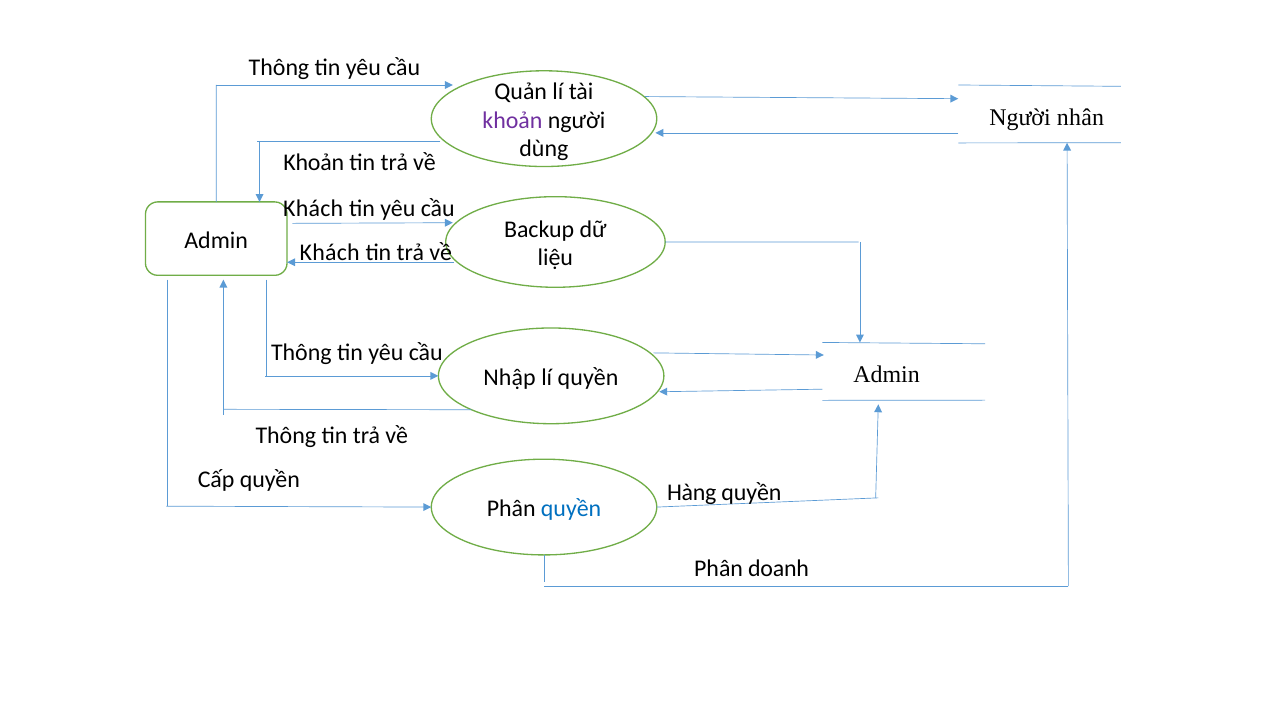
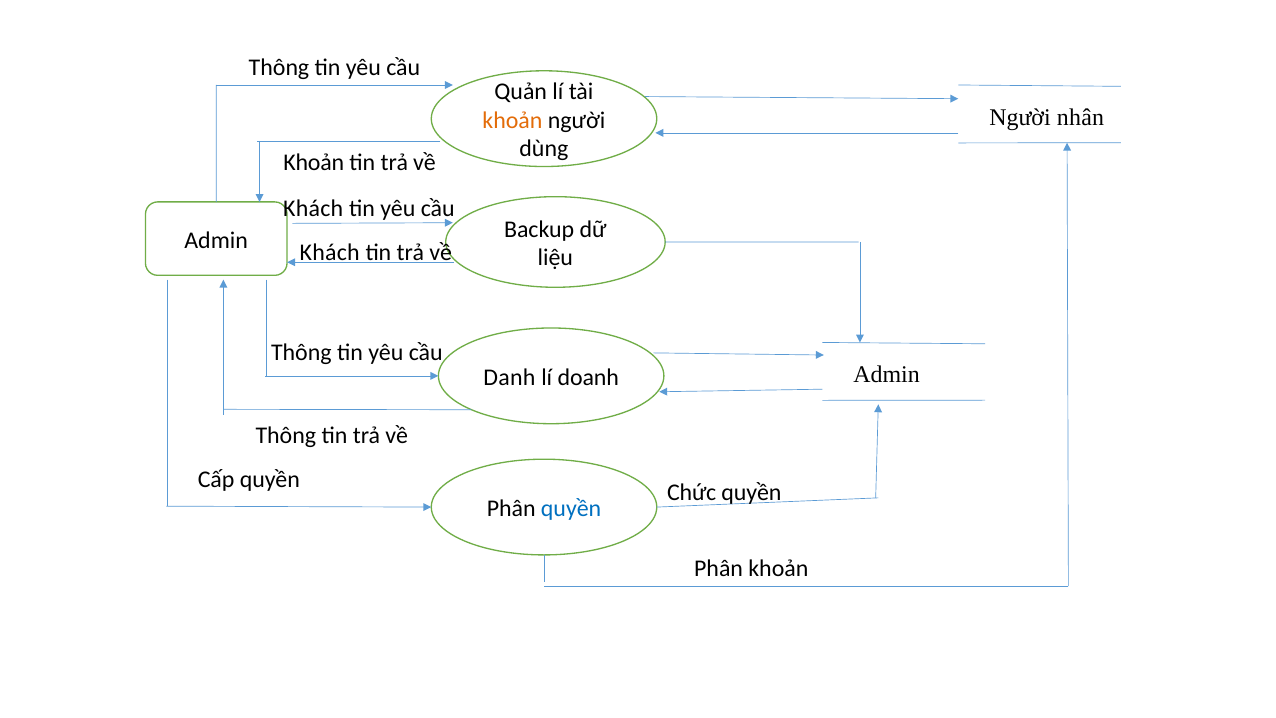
khoản colour: purple -> orange (512, 120)
Nhập: Nhập -> Danh (509, 377)
lí quyền: quyền -> doanh (588, 377)
Hàng: Hàng -> Chức (692, 493)
Phân doanh: doanh -> khoản (778, 568)
